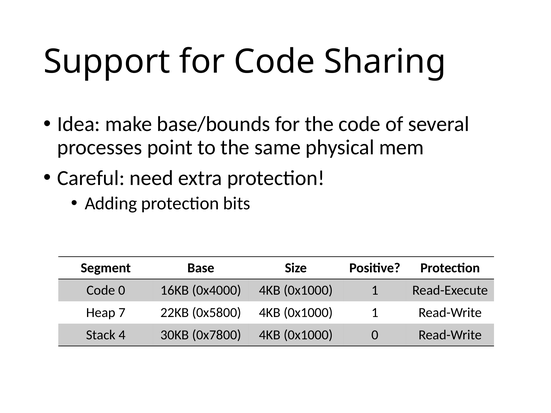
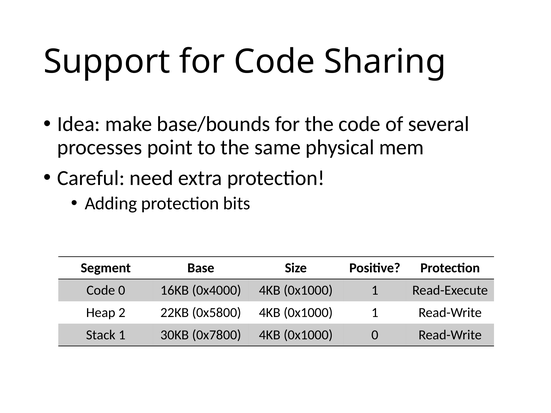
7: 7 -> 2 (122, 313)
Stack 4: 4 -> 1 (122, 335)
